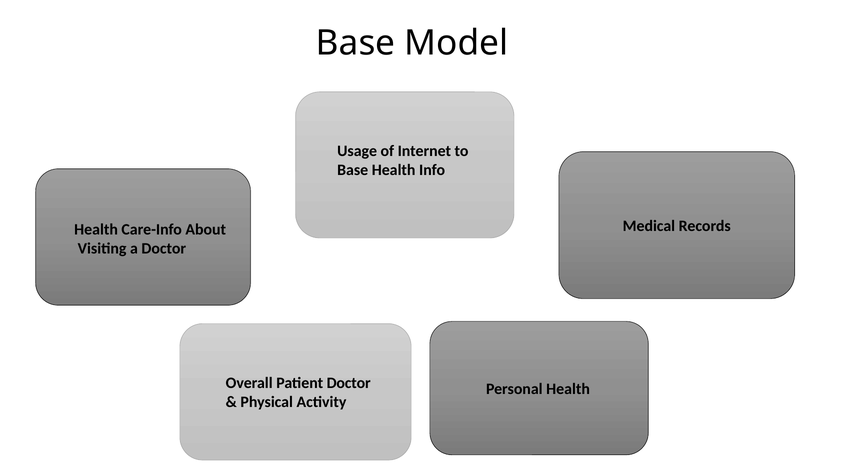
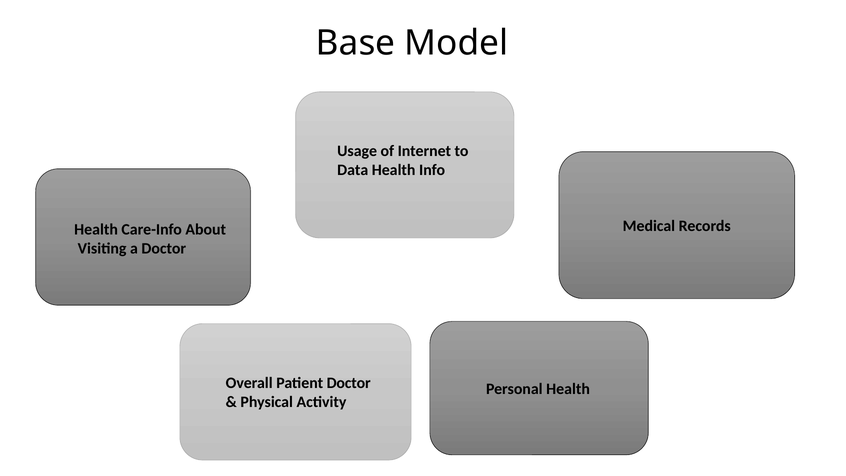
Base: Base -> Data (353, 170)
